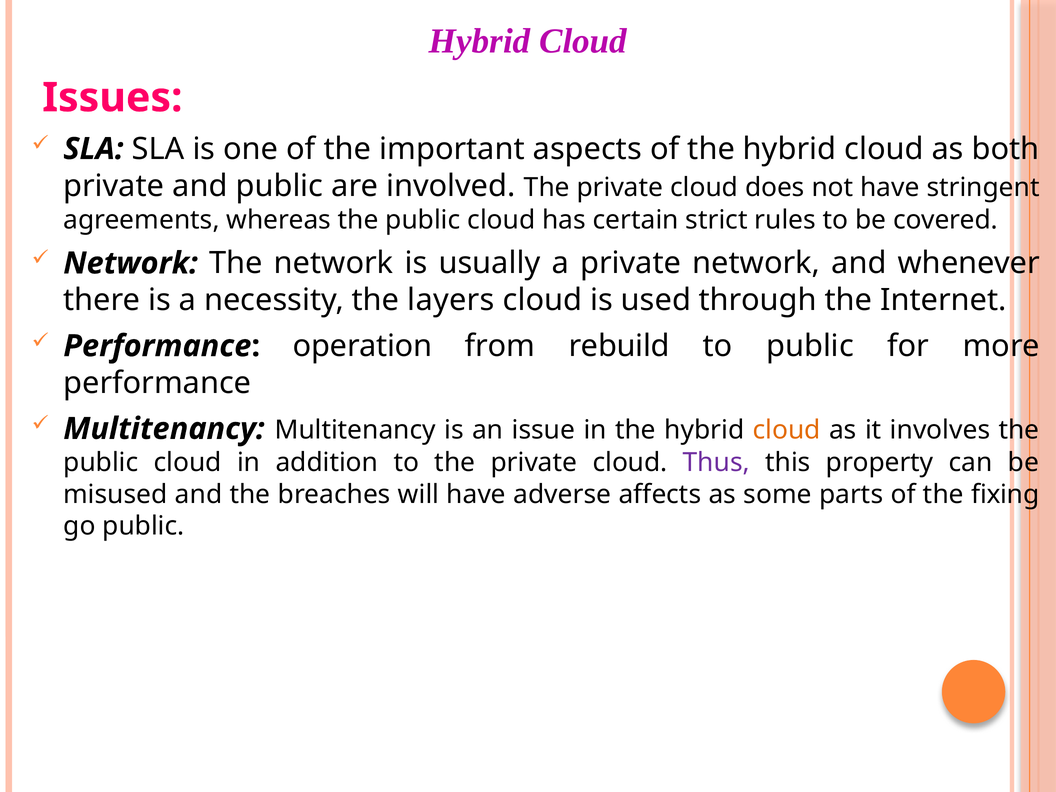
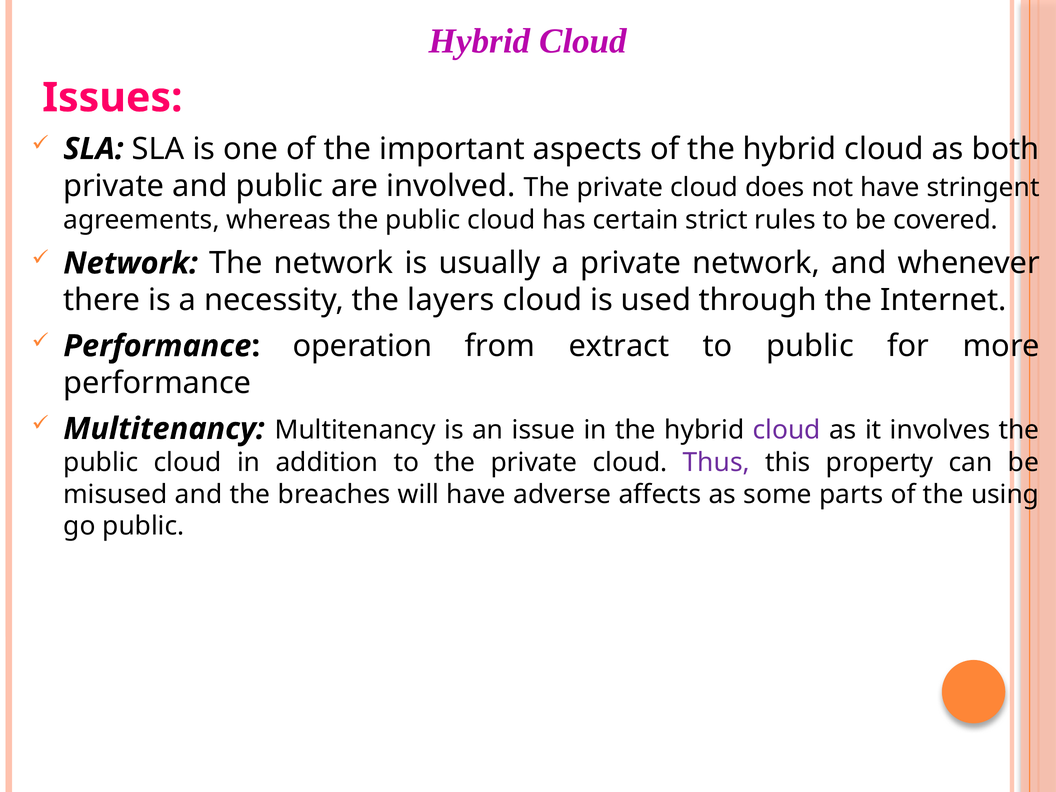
rebuild: rebuild -> extract (619, 346)
cloud colour: orange -> purple (787, 430)
fixing: fixing -> using (1005, 494)
